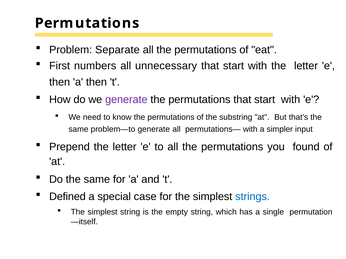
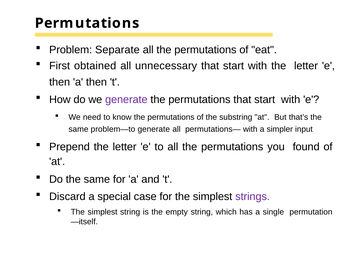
numbers: numbers -> obtained (95, 66)
Defined: Defined -> Discard (67, 197)
strings colour: blue -> purple (253, 197)
